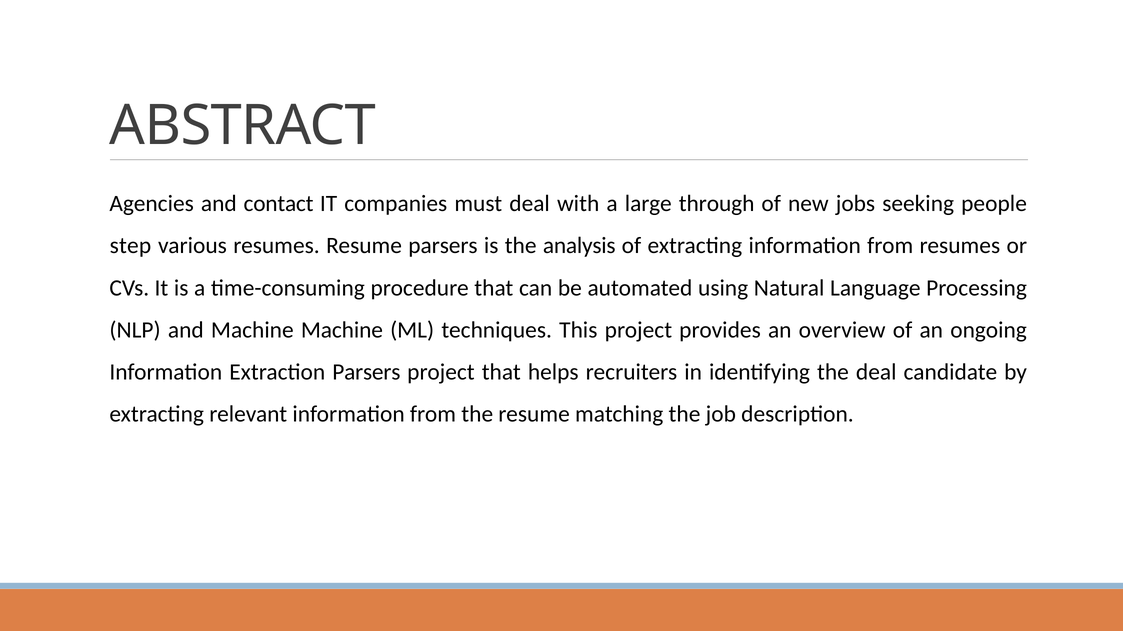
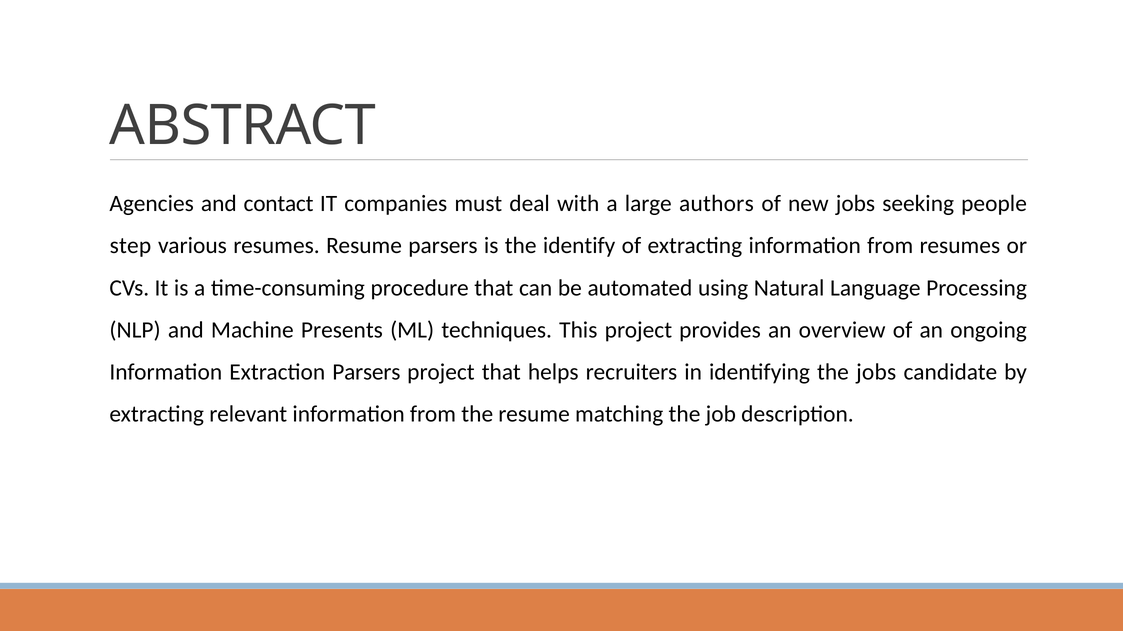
through: through -> authors (716, 204)
analysis: analysis -> identify (579, 246)
Machine Machine: Machine -> Presents (342, 330)
the deal: deal -> jobs (876, 372)
